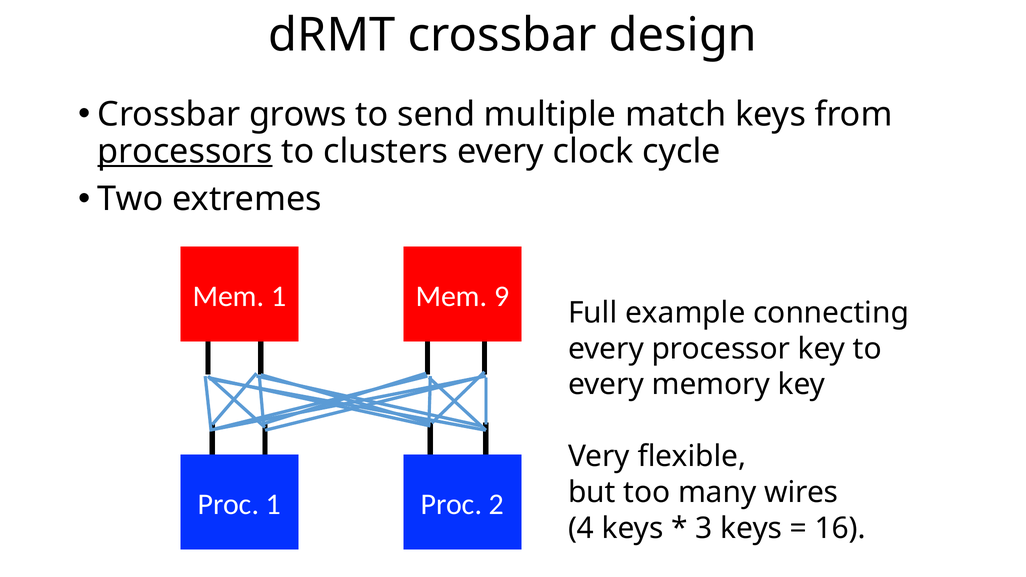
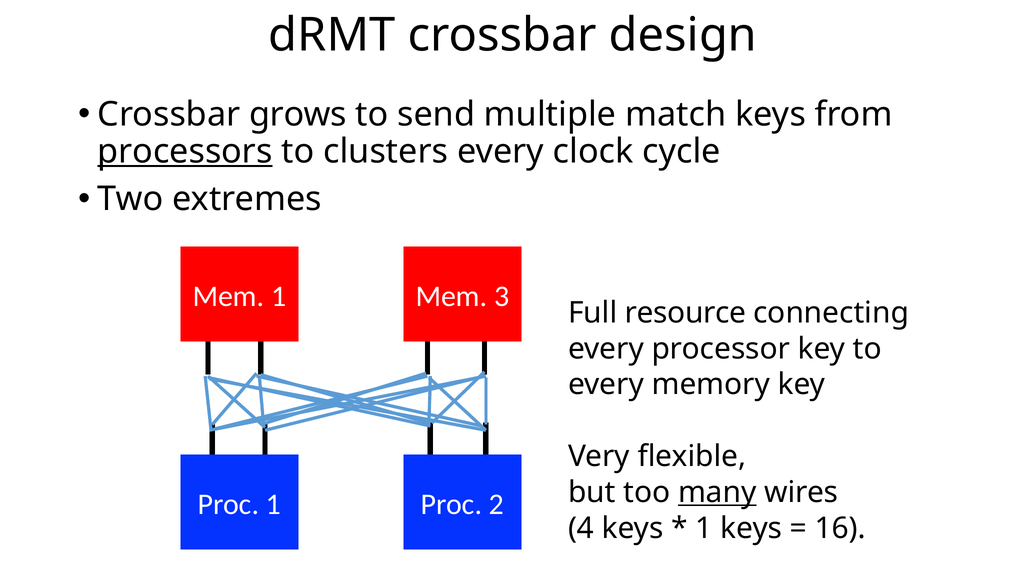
9: 9 -> 3 (502, 296)
example: example -> resource (685, 313)
many underline: none -> present (717, 492)
3: 3 -> 1 (704, 528)
